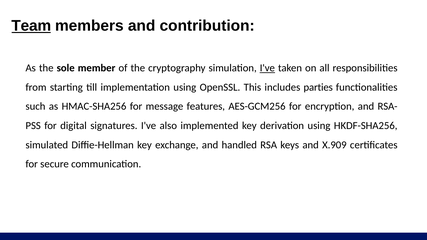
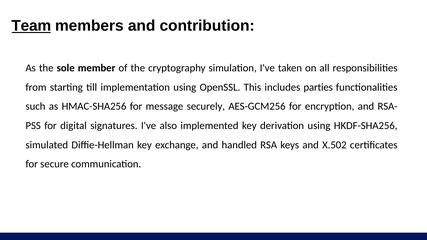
I've underline: present -> none (267, 68)
features: features -> securely (206, 107)
X.909: X.909 -> X.502 (334, 145)
